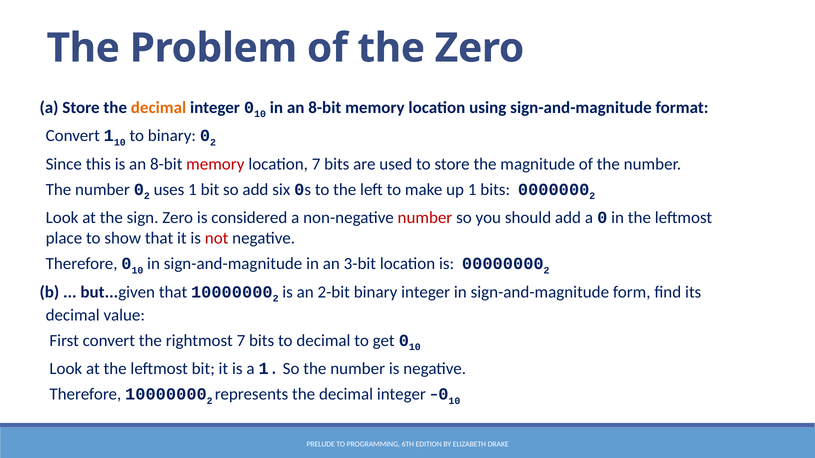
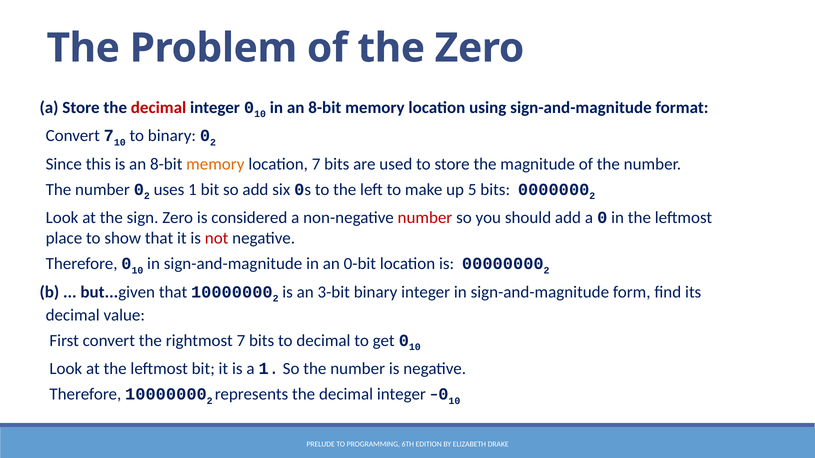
decimal colour: orange -> red (159, 108)
Convert 1: 1 -> 7 (109, 136)
memory colour: red -> orange (215, 164)
up 1: 1 -> 5 (472, 190)
3-bit: 3-bit -> 0-bit (360, 264)
2-bit: 2-bit -> 3-bit (334, 292)
